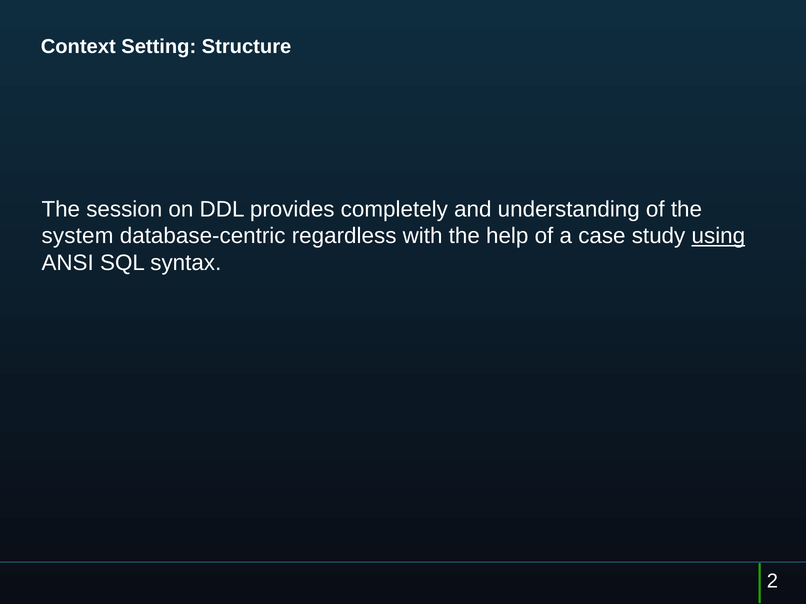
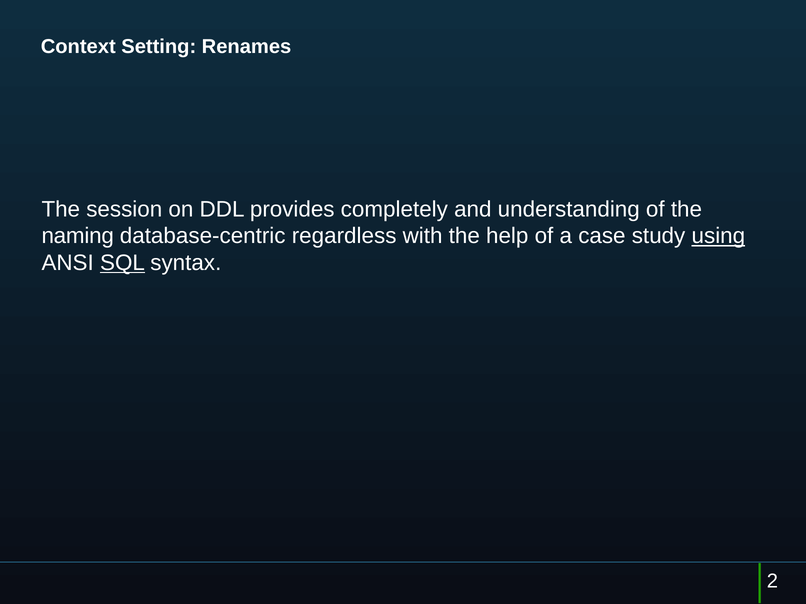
Structure: Structure -> Renames (247, 47)
system: system -> naming (78, 236)
SQL underline: none -> present (122, 263)
